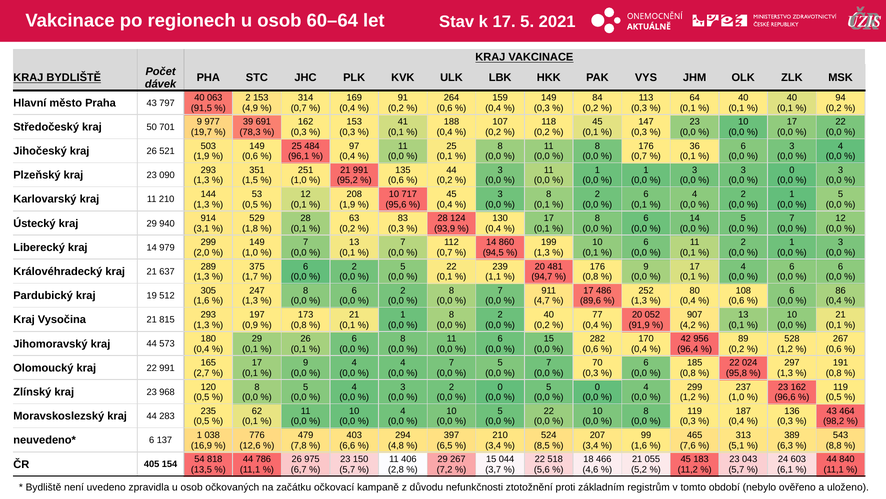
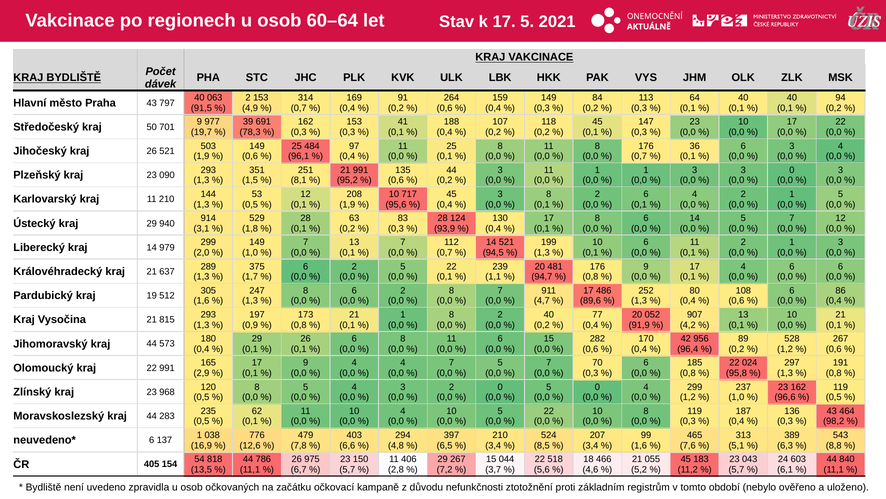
1,0: 1,0 -> 8,1 (299, 180)
14 860: 860 -> 521 (507, 242)
2,7: 2,7 -> 2,9 (201, 373)
